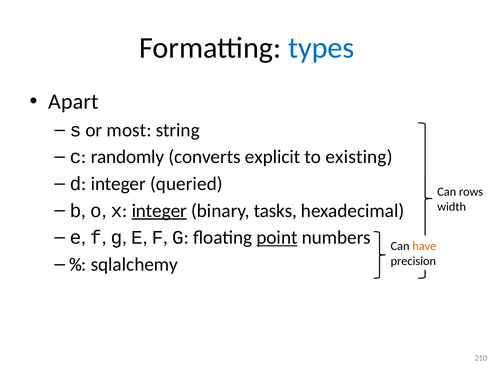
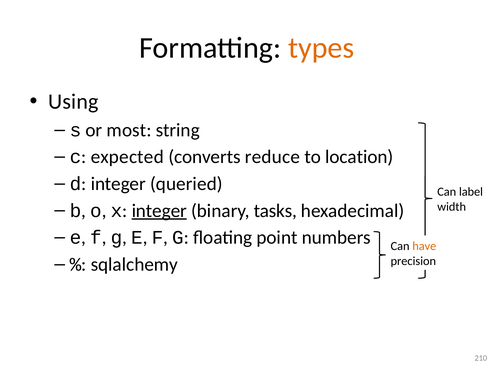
types colour: blue -> orange (321, 48)
Apart: Apart -> Using (73, 102)
randomly: randomly -> expected (127, 157)
explicit: explicit -> reduce (272, 157)
existing: existing -> location (359, 157)
rows: rows -> label (471, 192)
point underline: present -> none (277, 238)
